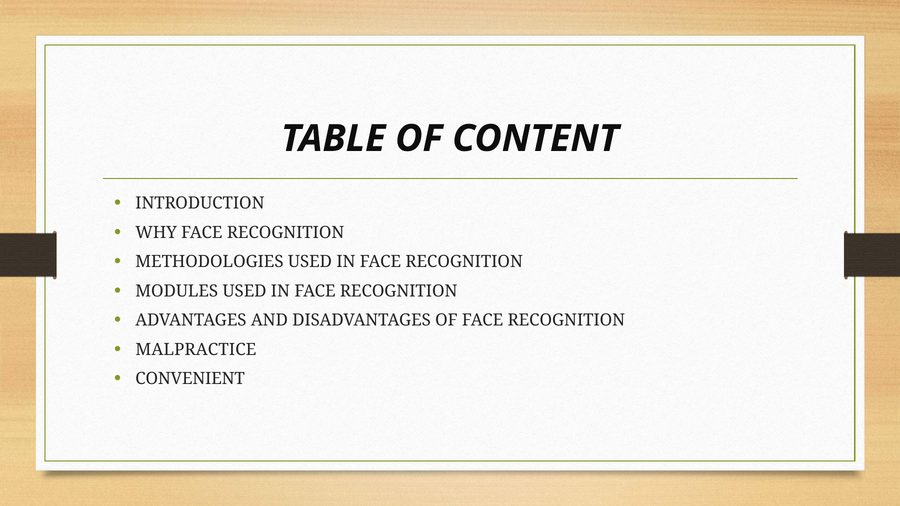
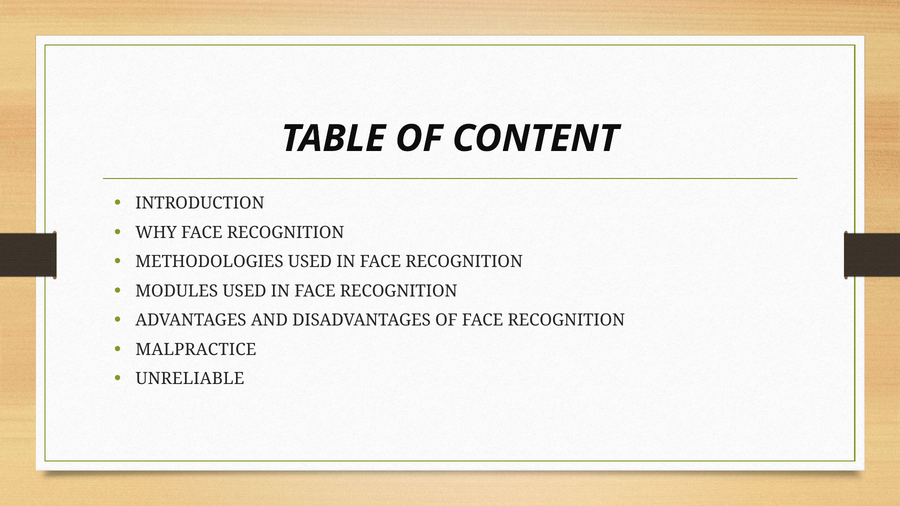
CONVENIENT: CONVENIENT -> UNRELIABLE (190, 379)
